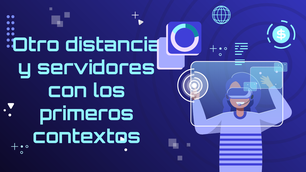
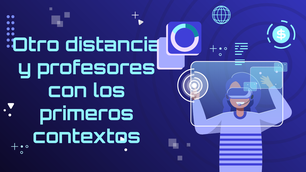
servidores: servidores -> profesores (96, 68)
